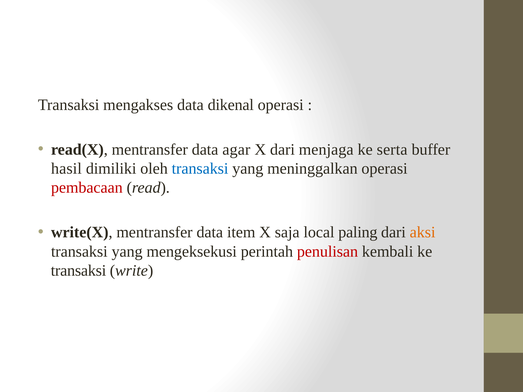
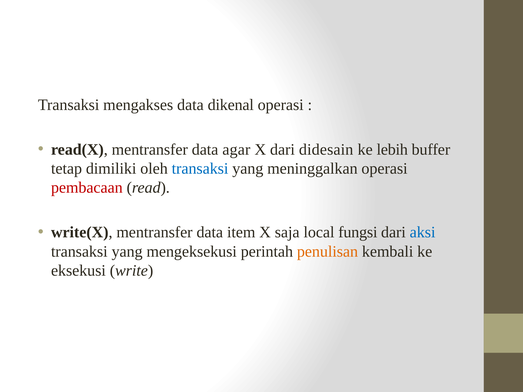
menjaga: menjaga -> didesain (326, 150)
serta: serta -> lebih (392, 150)
hasil: hasil -> tetap (67, 169)
paling: paling -> fungsi (358, 232)
aksi colour: orange -> blue (423, 232)
penulisan colour: red -> orange (327, 252)
transaksi: transaksi -> eksekusi (78, 271)
